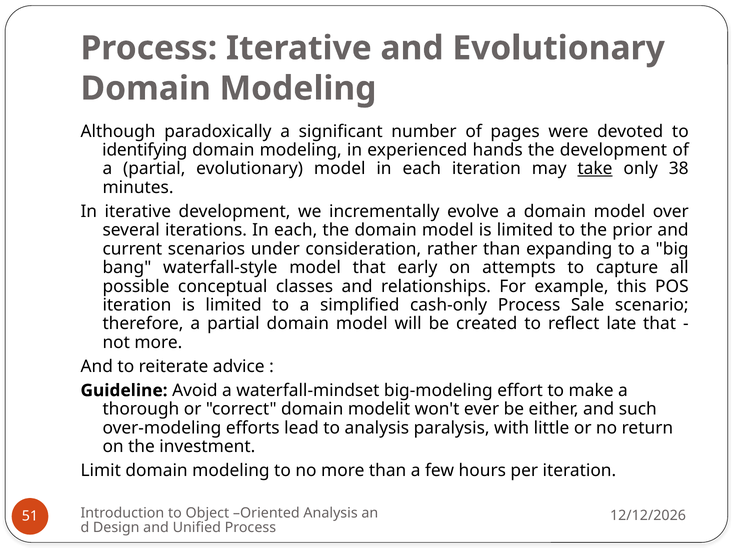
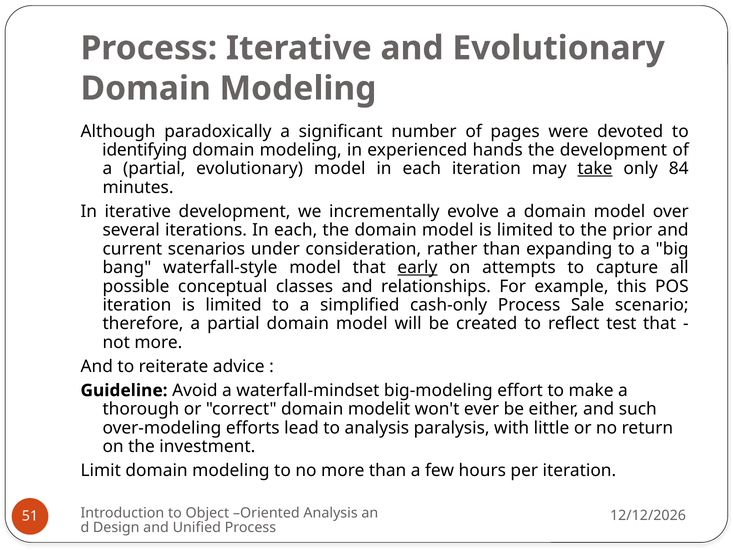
38: 38 -> 84 (679, 169)
early underline: none -> present (417, 267)
late: late -> test (621, 324)
